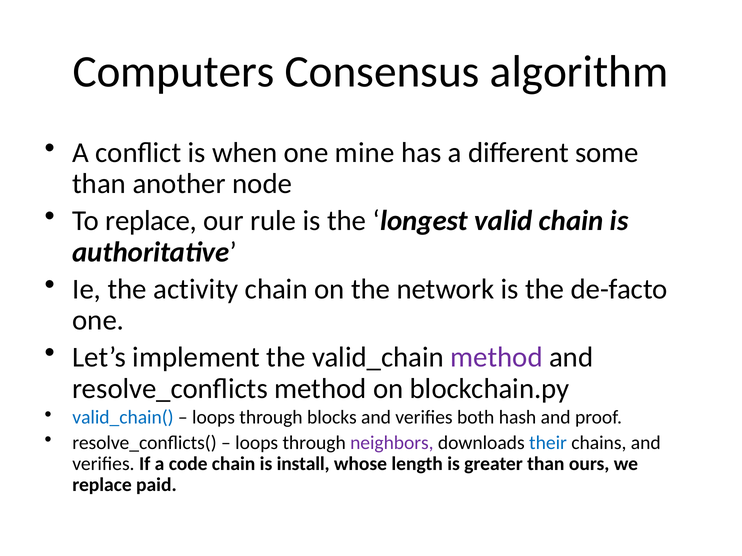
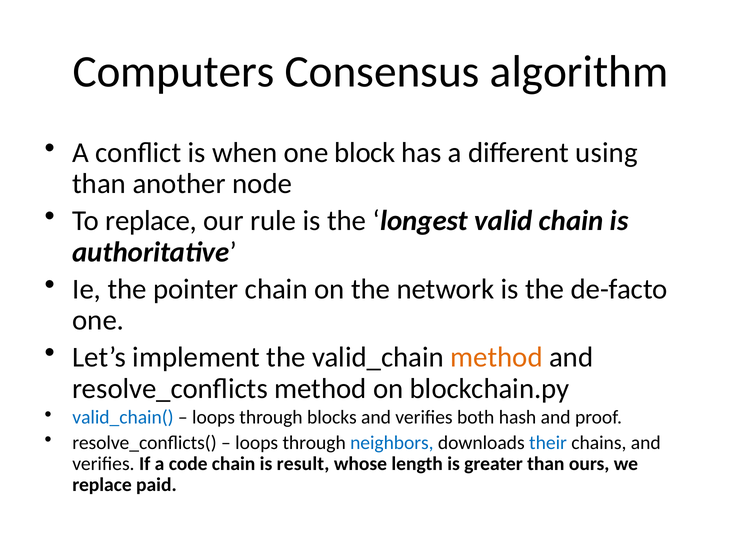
mine: mine -> block (365, 153)
some: some -> using (607, 153)
activity: activity -> pointer (196, 289)
method colour: purple -> orange (497, 358)
neighbors colour: purple -> blue (392, 443)
install: install -> result (303, 464)
